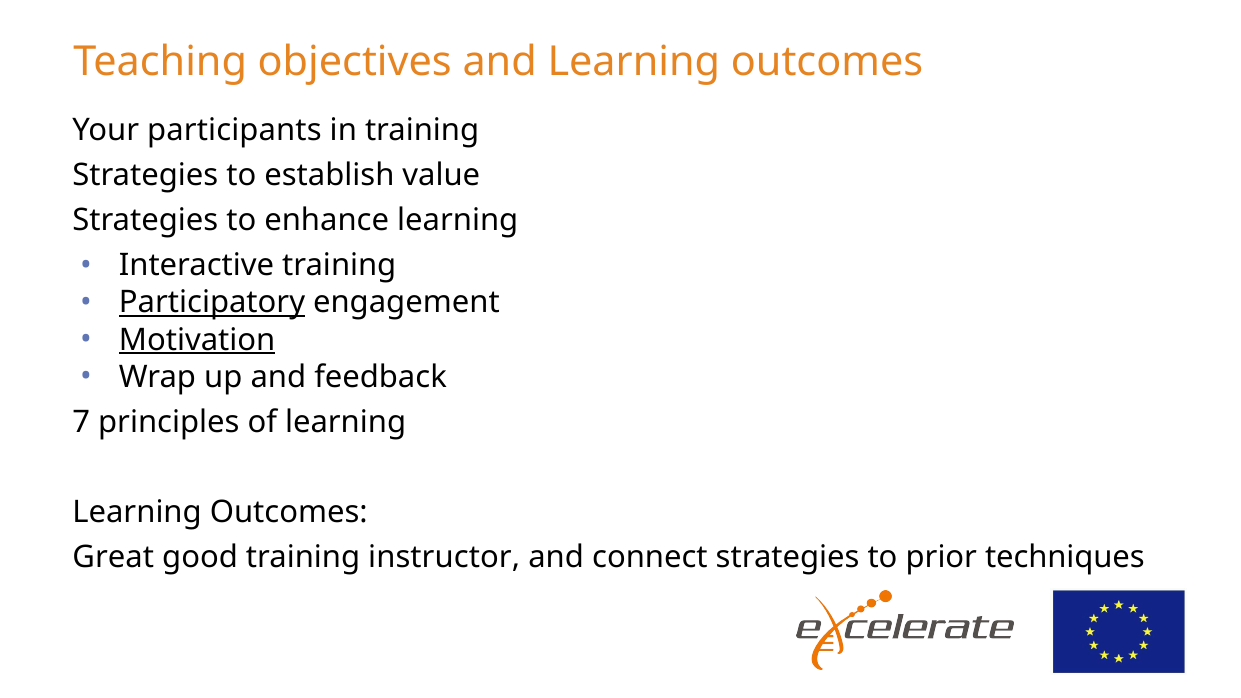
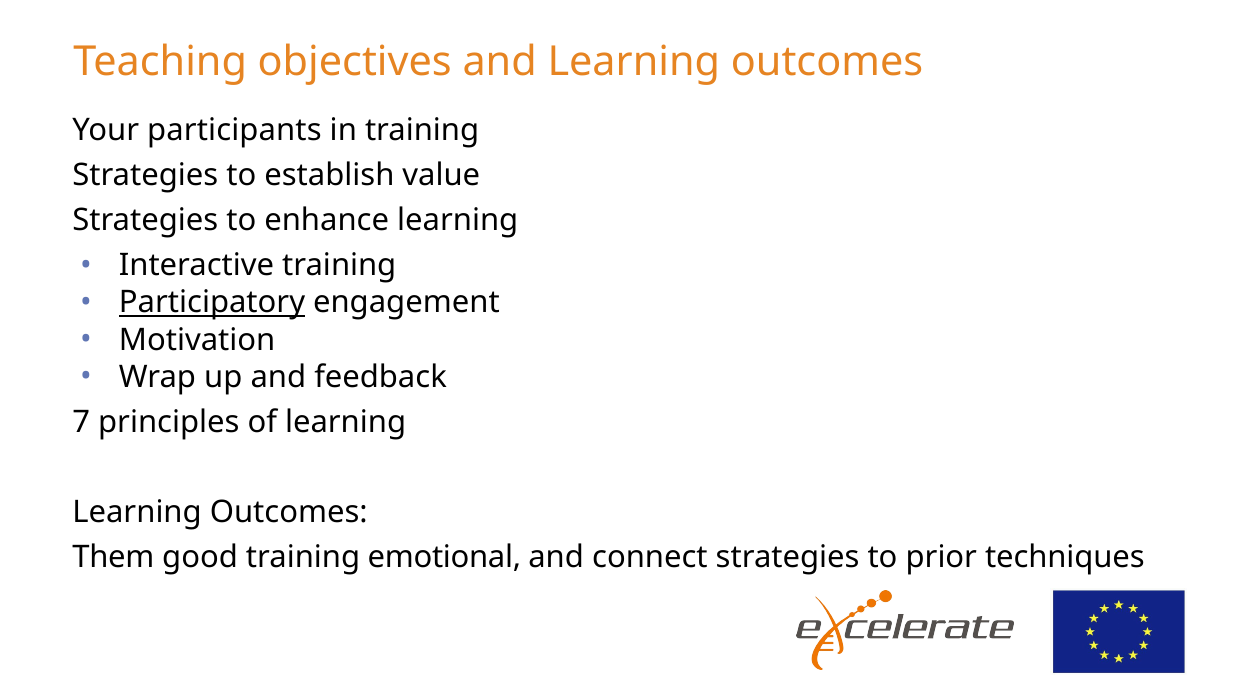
Motivation underline: present -> none (197, 340)
Great: Great -> Them (113, 557)
instructor: instructor -> emotional (444, 557)
